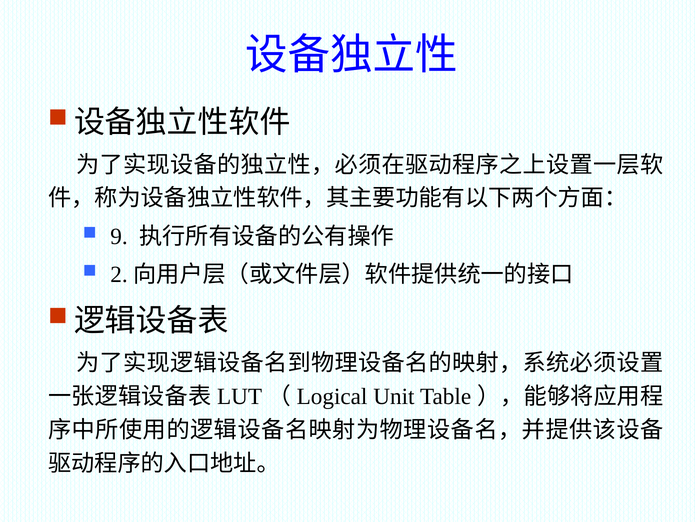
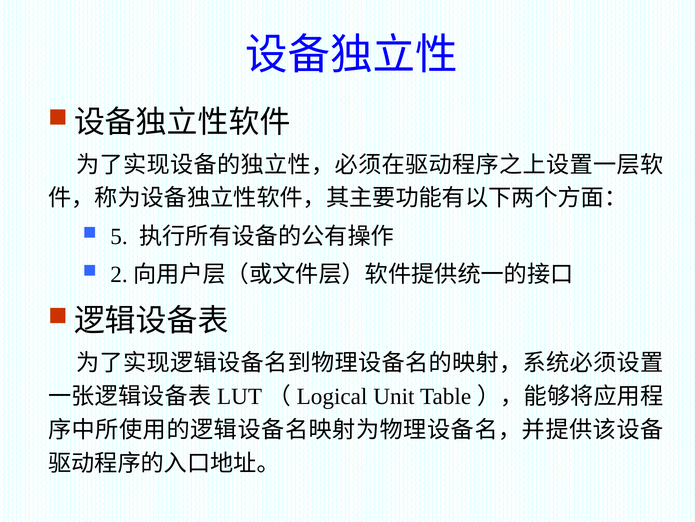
9: 9 -> 5 (119, 236)
